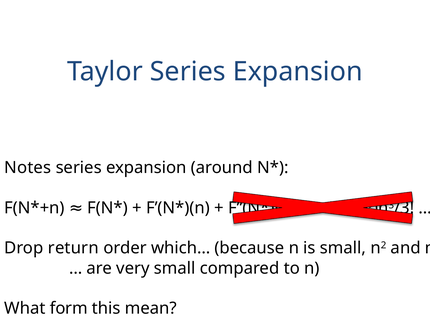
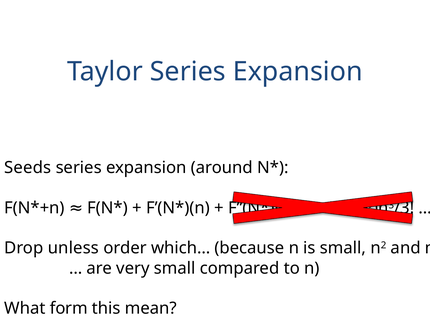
Notes: Notes -> Seeds (28, 167)
return: return -> unless (73, 248)
